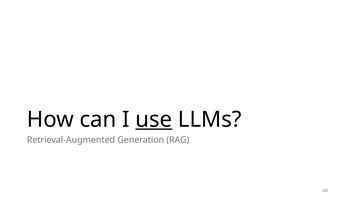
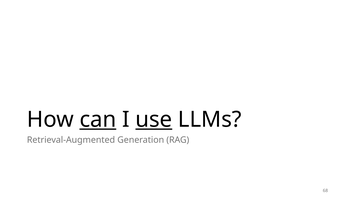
can underline: none -> present (98, 119)
